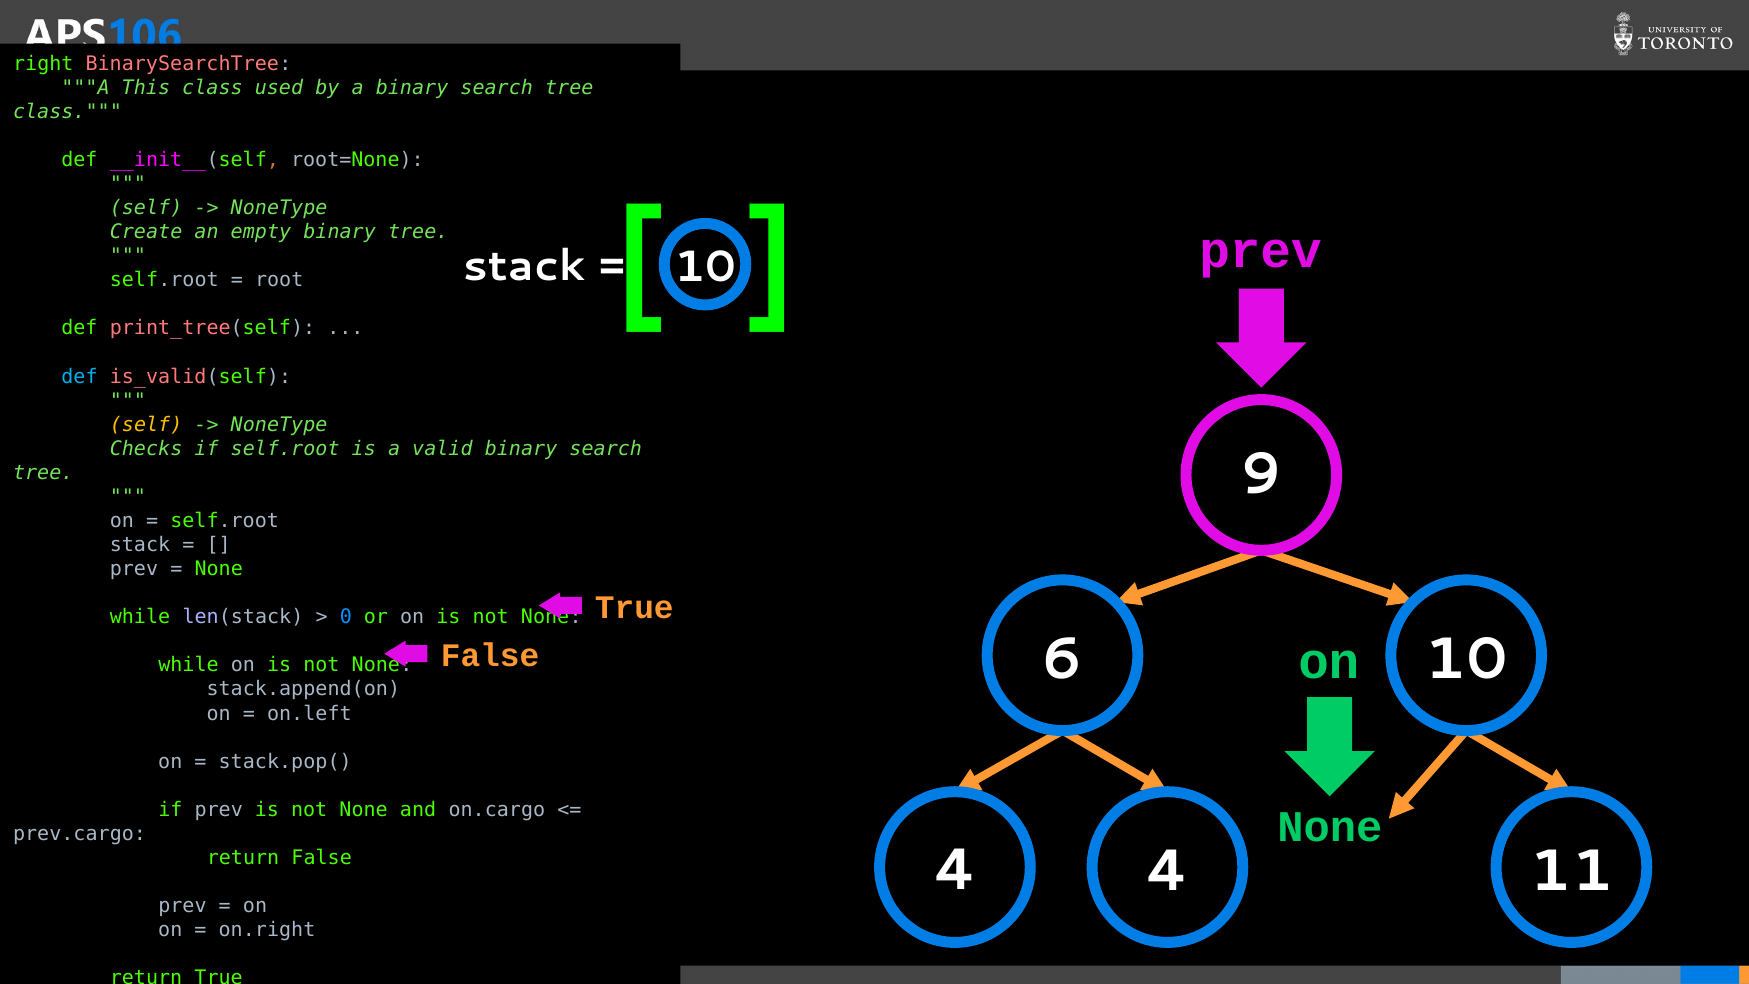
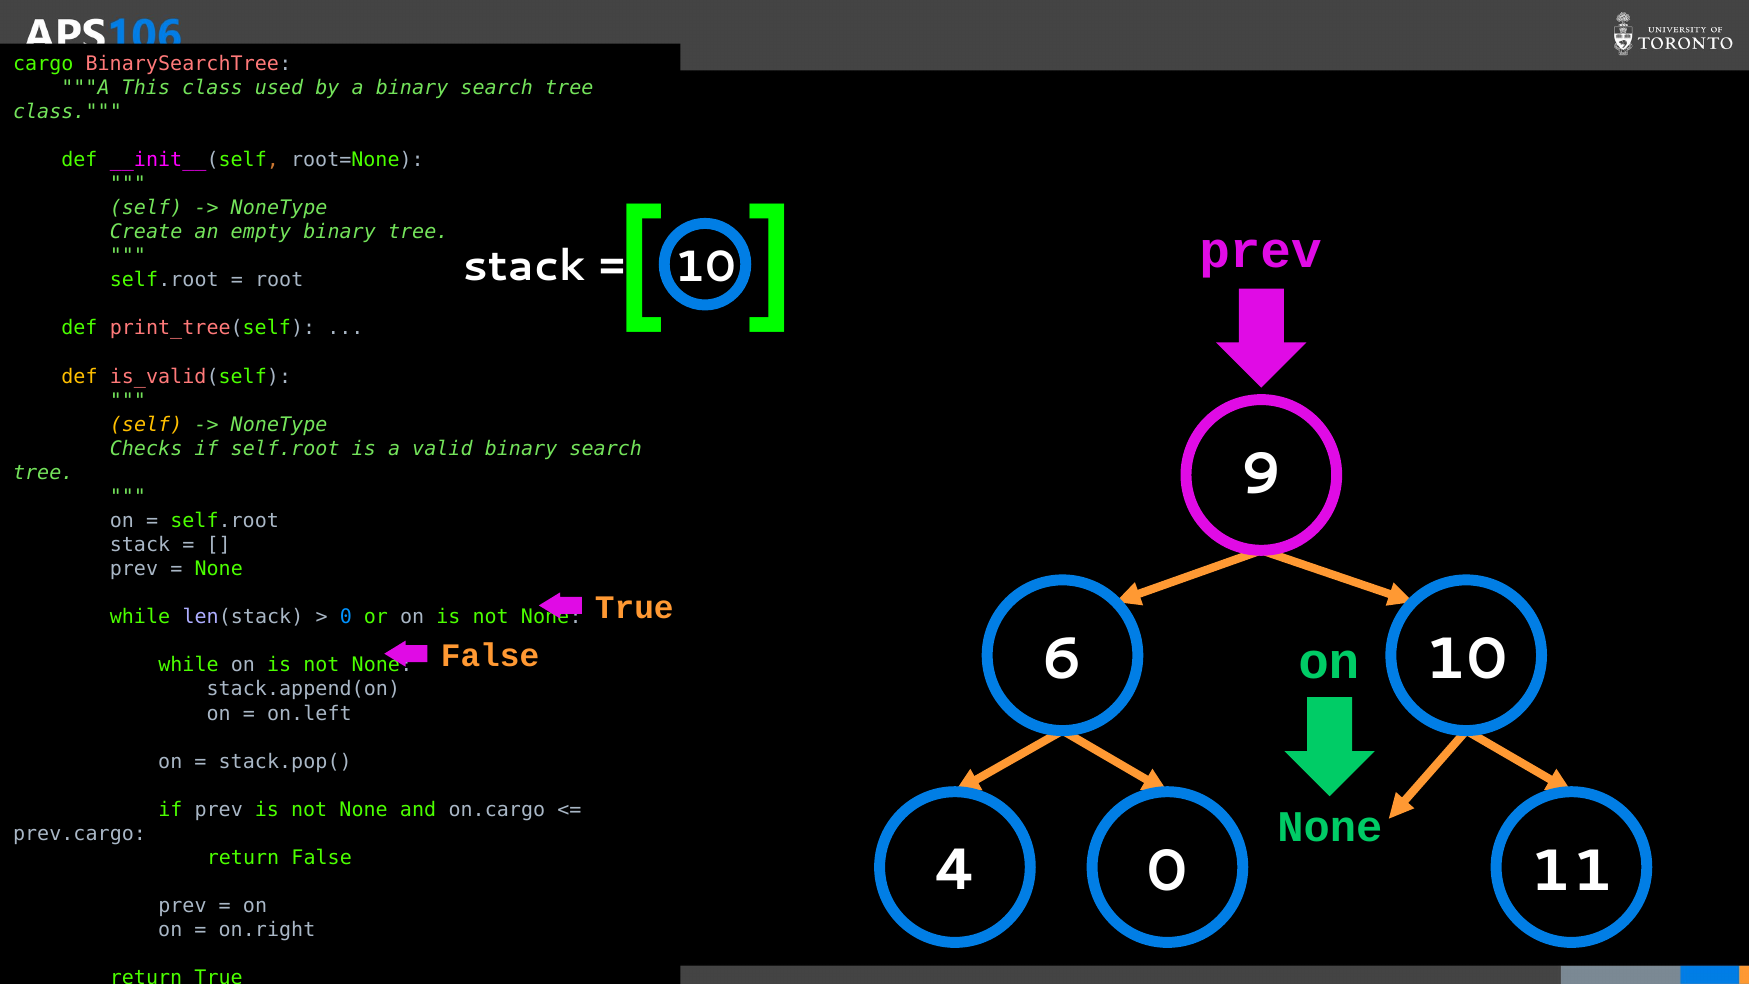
right: right -> cargo (43, 64)
def colour: light blue -> yellow (80, 376)
4 4: 4 -> 0 (1168, 871)
